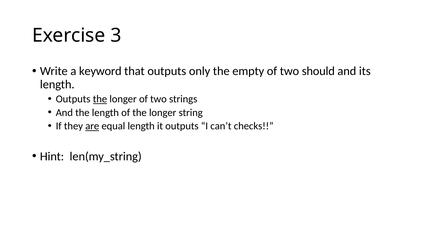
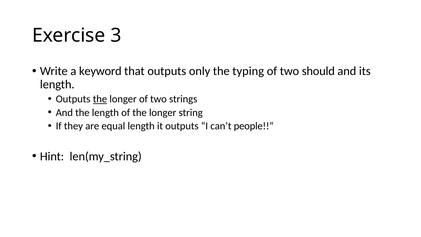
empty: empty -> typing (248, 71)
are underline: present -> none (92, 126)
checks: checks -> people (254, 126)
